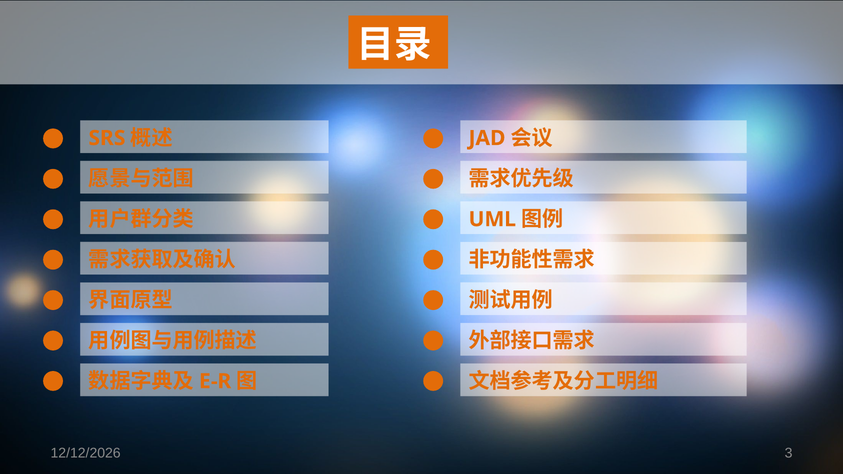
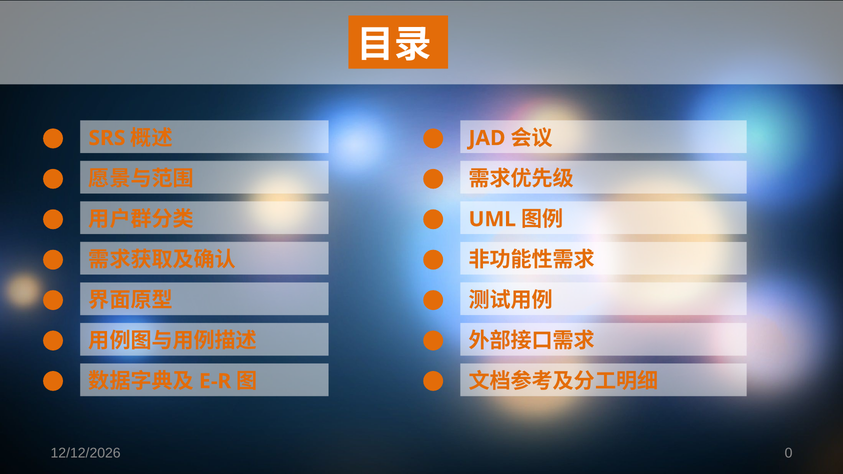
3: 3 -> 0 (789, 453)
